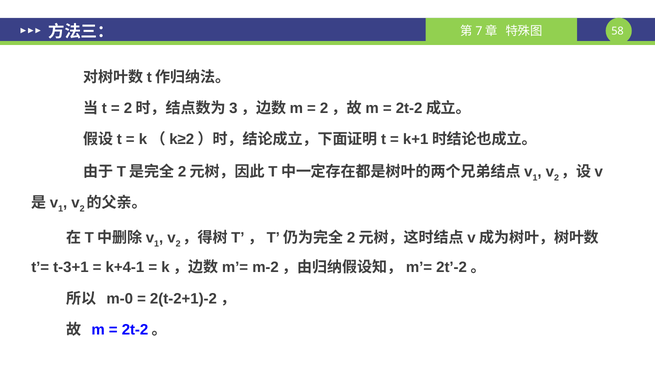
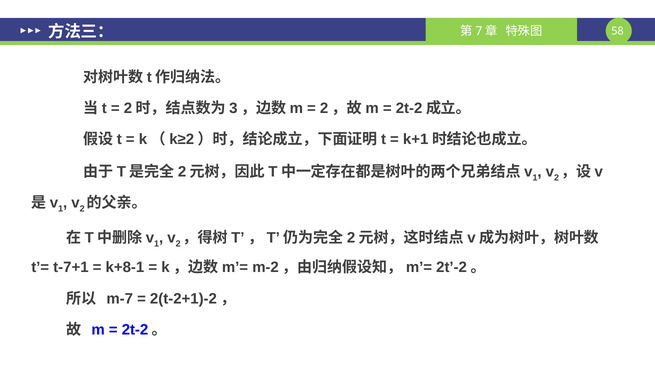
t-3+1: t-3+1 -> t-7+1 (71, 267)
k+4-1: k+4-1 -> k+8-1 (125, 267)
m-0: m-0 -> m-7 (120, 298)
